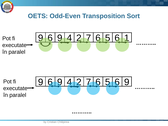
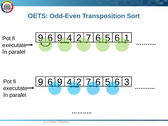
9: 9 -> 3 (127, 82)
